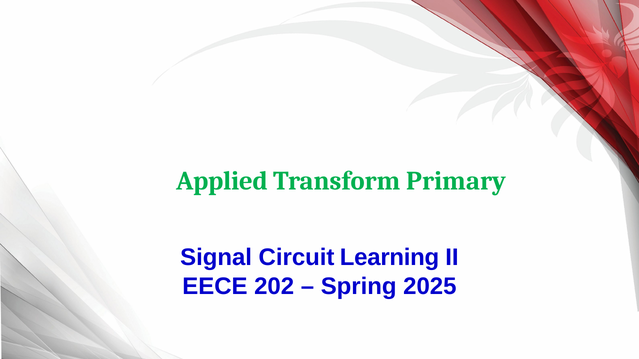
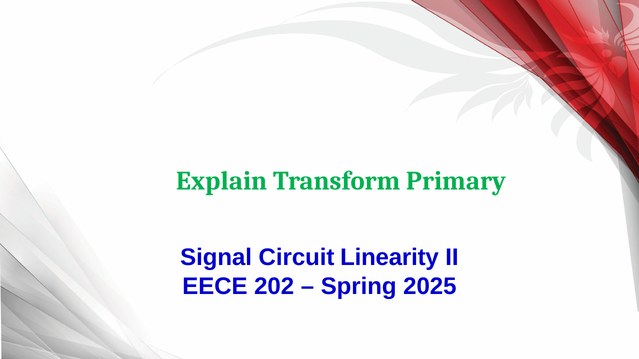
Applied: Applied -> Explain (222, 181)
Learning: Learning -> Linearity (389, 258)
